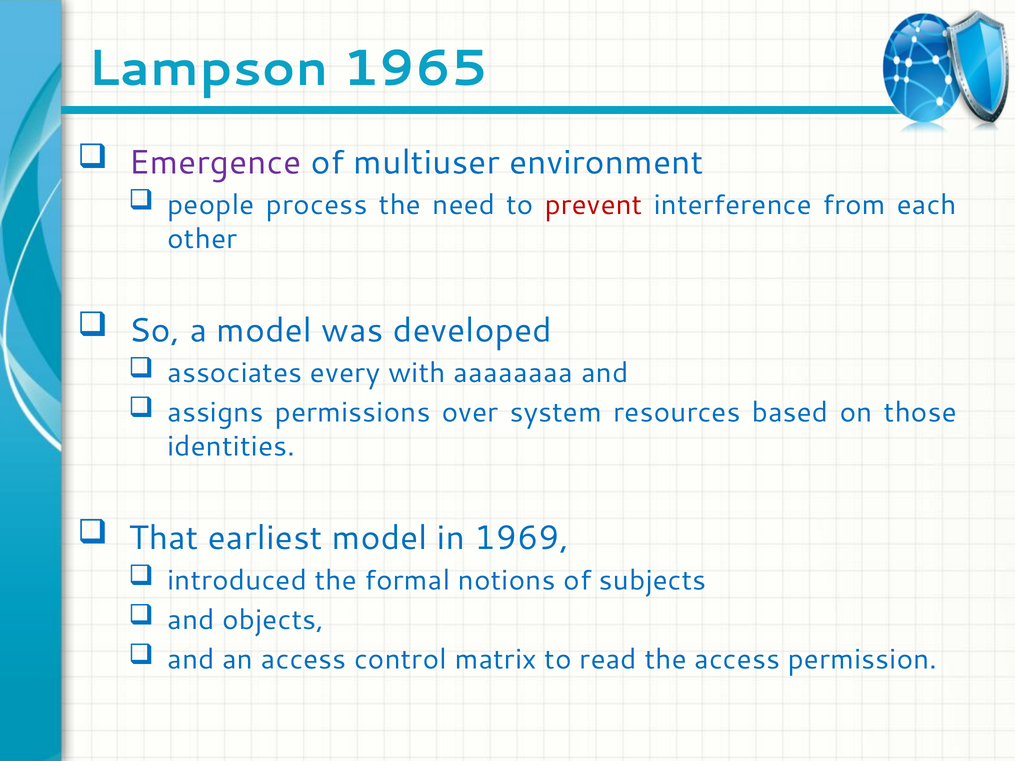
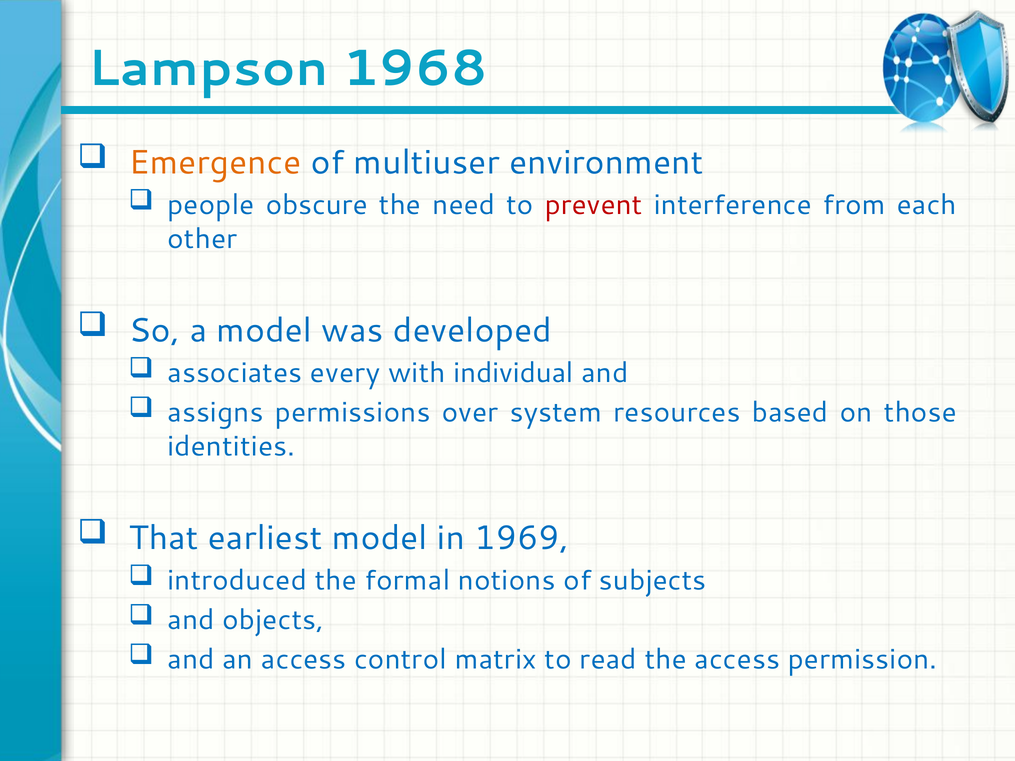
1965: 1965 -> 1968 (415, 68)
Emergence colour: purple -> orange (215, 163)
process: process -> obscure (317, 205)
aaaaaaaa: aaaaaaaa -> individual (514, 373)
